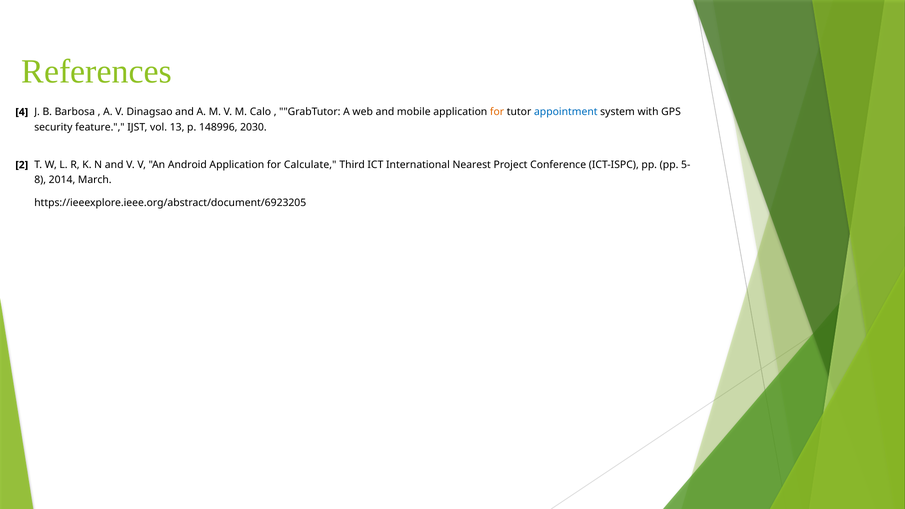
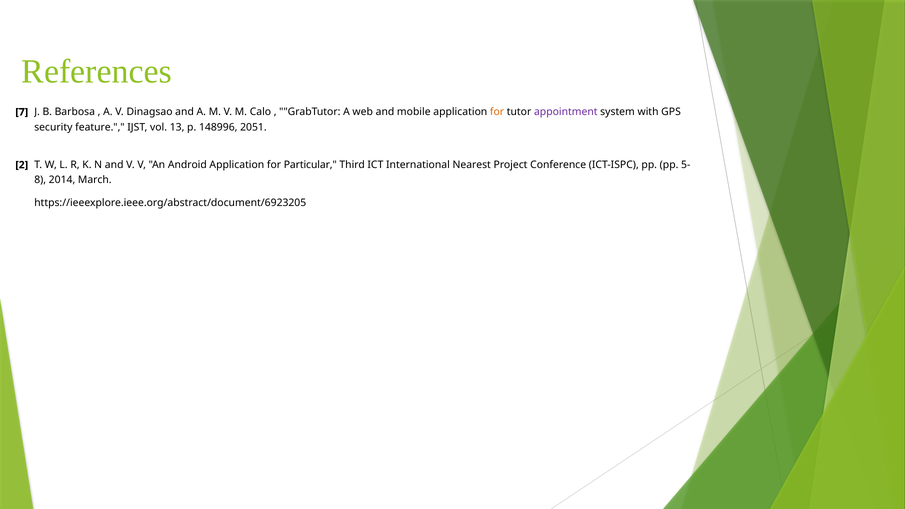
4: 4 -> 7 (22, 112)
appointment colour: blue -> purple (566, 112)
2030: 2030 -> 2051 (253, 127)
Calculate: Calculate -> Particular (310, 165)
